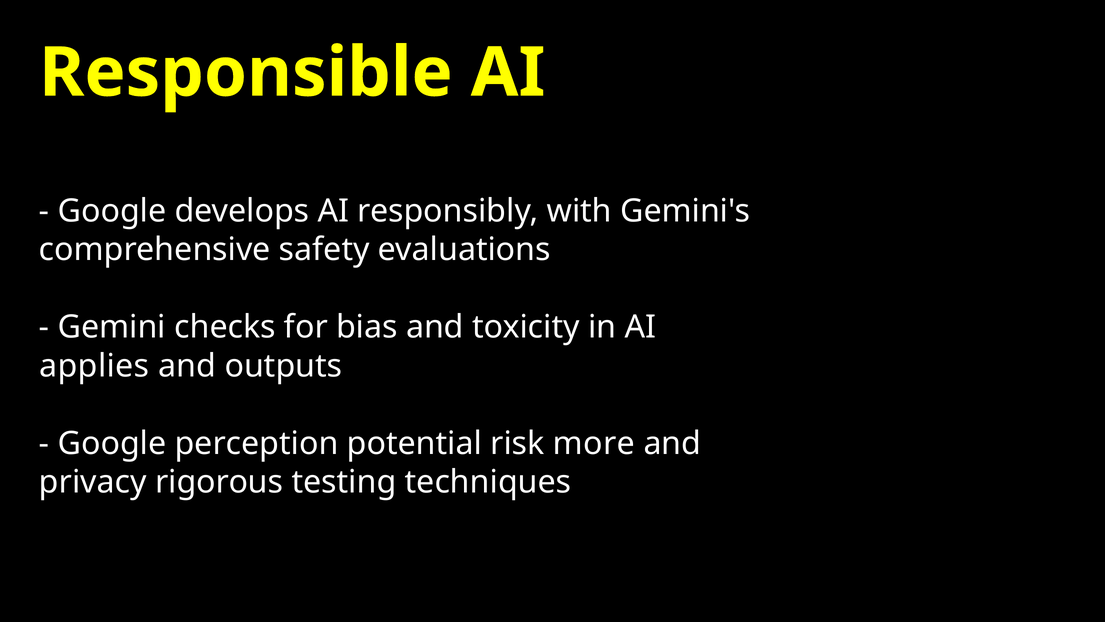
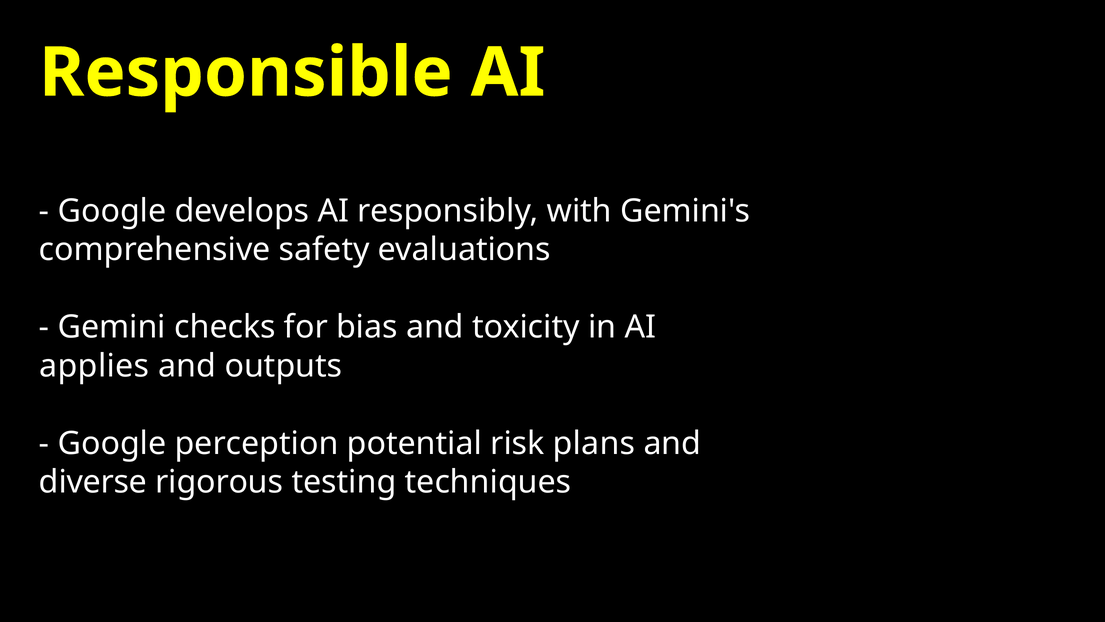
more: more -> plans (594, 443)
privacy: privacy -> diverse (93, 482)
